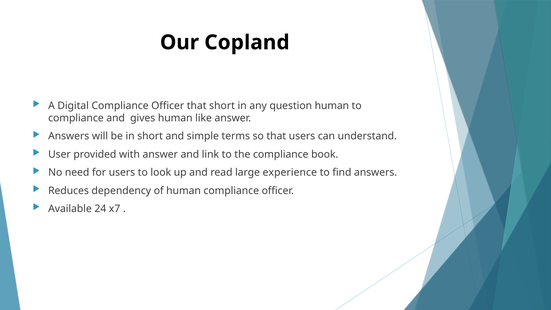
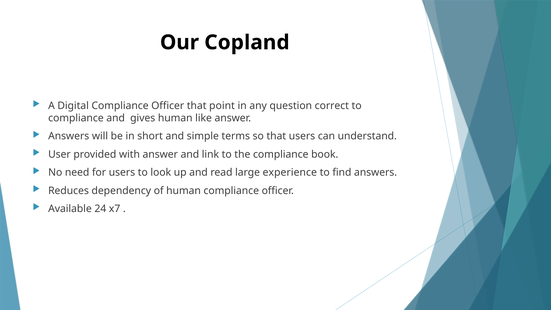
that short: short -> point (222, 106)
question human: human -> correct (332, 106)
